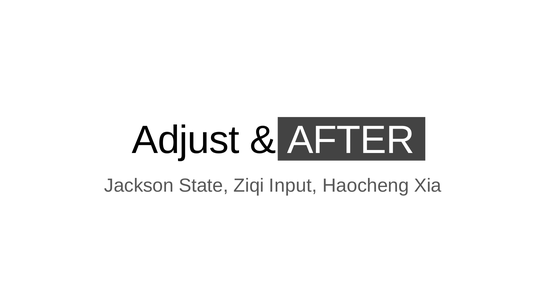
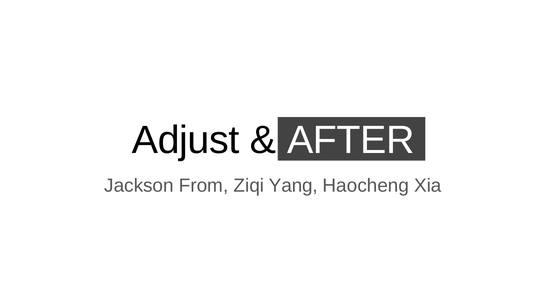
State: State -> From (204, 186)
Input: Input -> Yang (293, 186)
